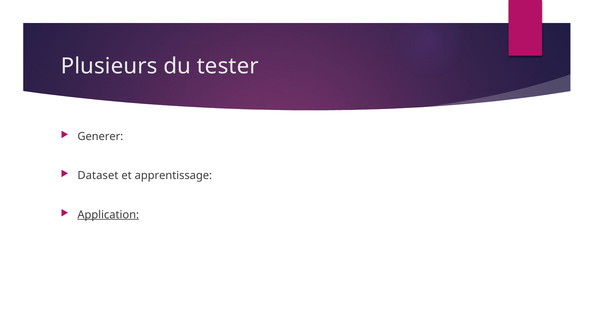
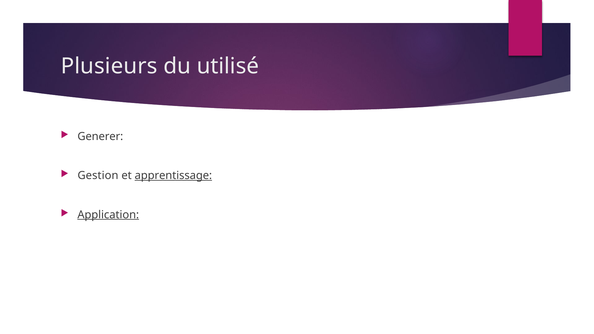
tester: tester -> utilisé (228, 66)
Dataset: Dataset -> Gestion (98, 176)
apprentissage underline: none -> present (173, 176)
